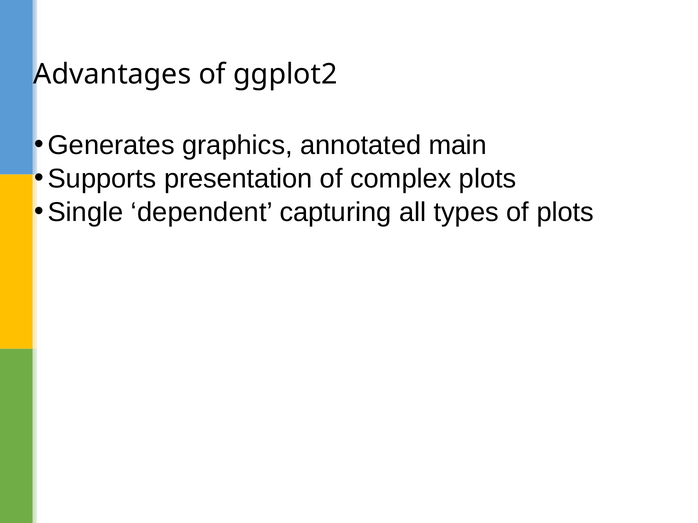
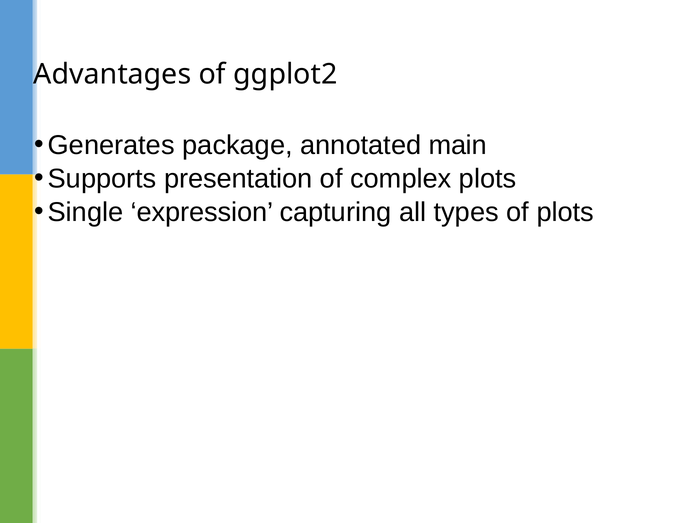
graphics: graphics -> package (237, 146)
dependent: dependent -> expression (202, 212)
